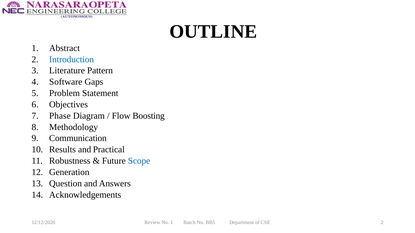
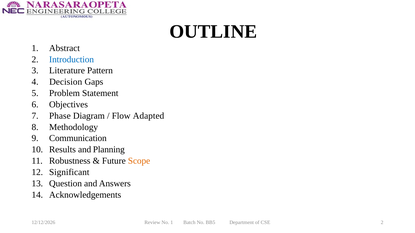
Software: Software -> Decision (66, 82)
Boosting: Boosting -> Adapted (149, 116)
Practical: Practical -> Planning (109, 150)
Scope colour: blue -> orange (139, 161)
Generation: Generation -> Significant (69, 172)
